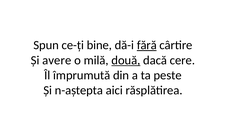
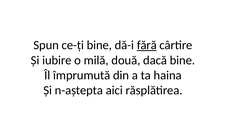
avere: avere -> iubire (57, 60)
două underline: present -> none (126, 60)
dacă cere: cere -> bine (182, 60)
peste: peste -> haina (168, 75)
